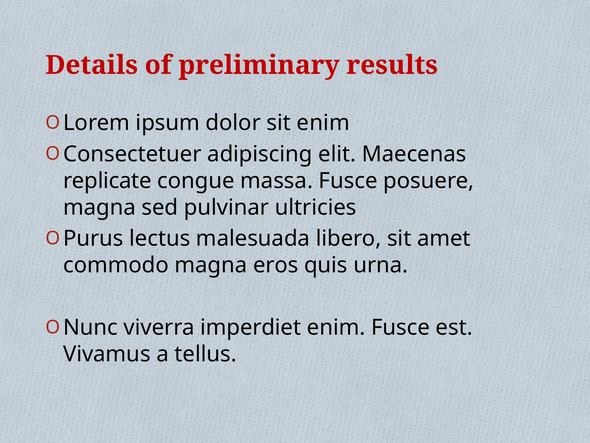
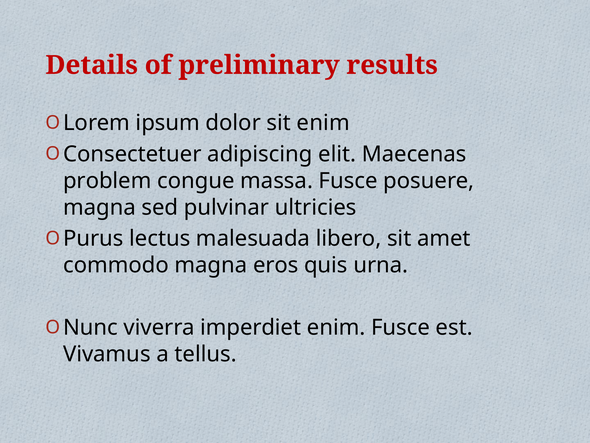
replicate: replicate -> problem (107, 181)
